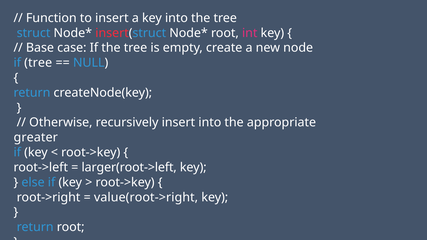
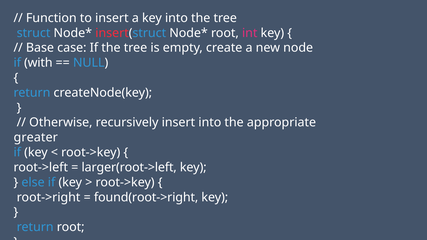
if tree: tree -> with (38, 63)
value(root->right: value(root->right -> found(root->right (146, 197)
